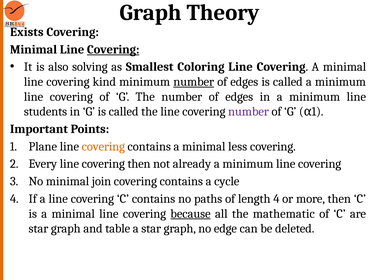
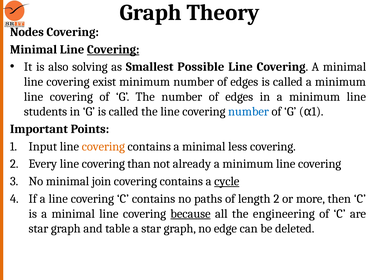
Exists: Exists -> Nodes (27, 32)
Coloring: Coloring -> Possible (201, 67)
kind: kind -> exist (104, 82)
number underline: present -> none (194, 82)
number colour: purple -> blue (248, 112)
Plane: Plane -> Input (43, 146)
covering then: then -> than (139, 164)
cycle underline: none -> present (227, 181)
length 4: 4 -> 2 (276, 199)
mathematic: mathematic -> engineering (284, 213)
